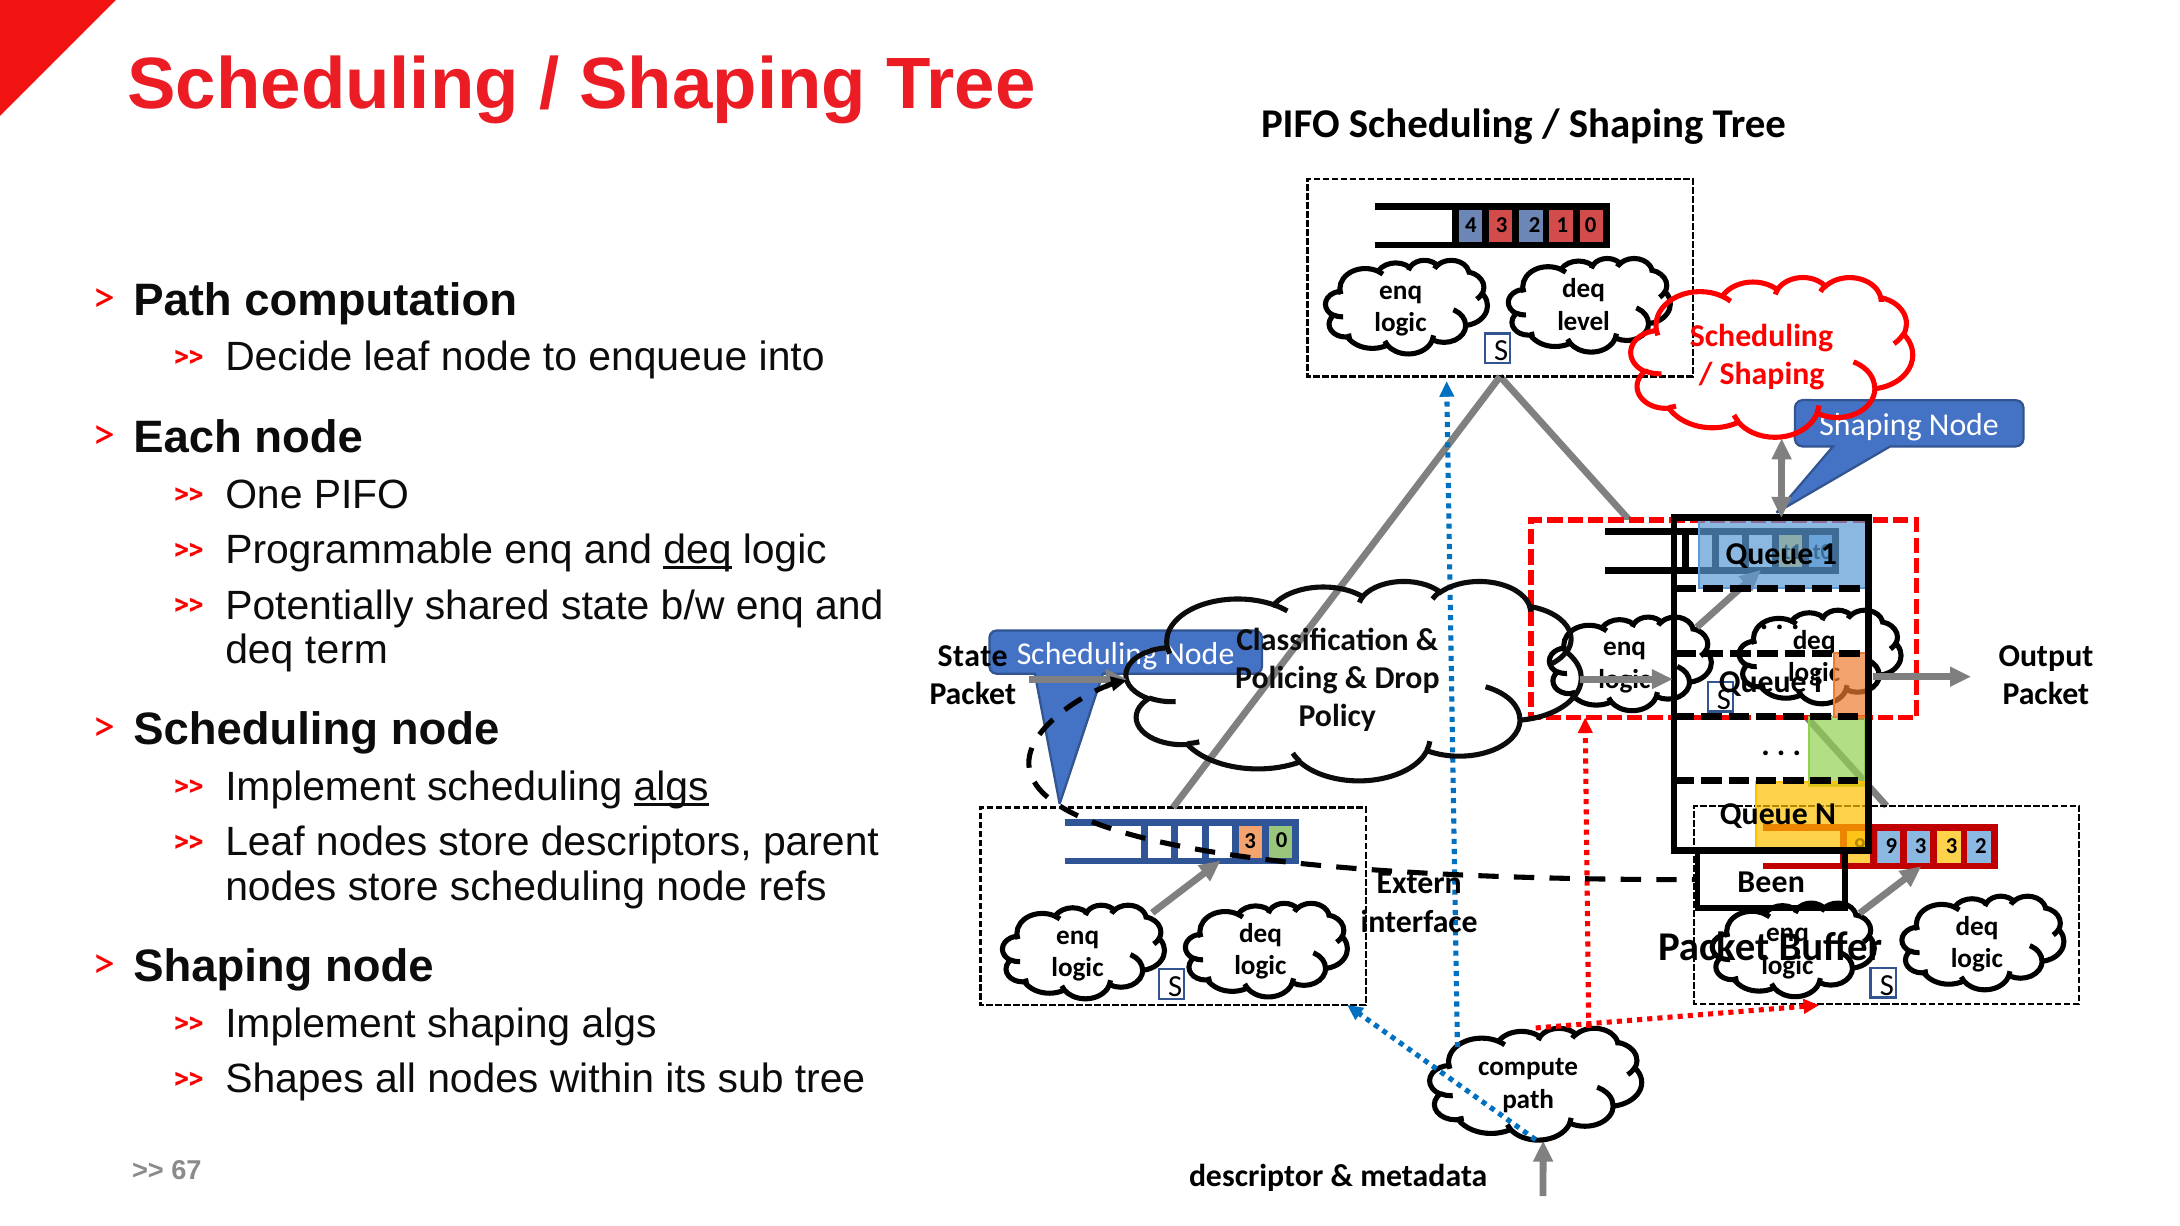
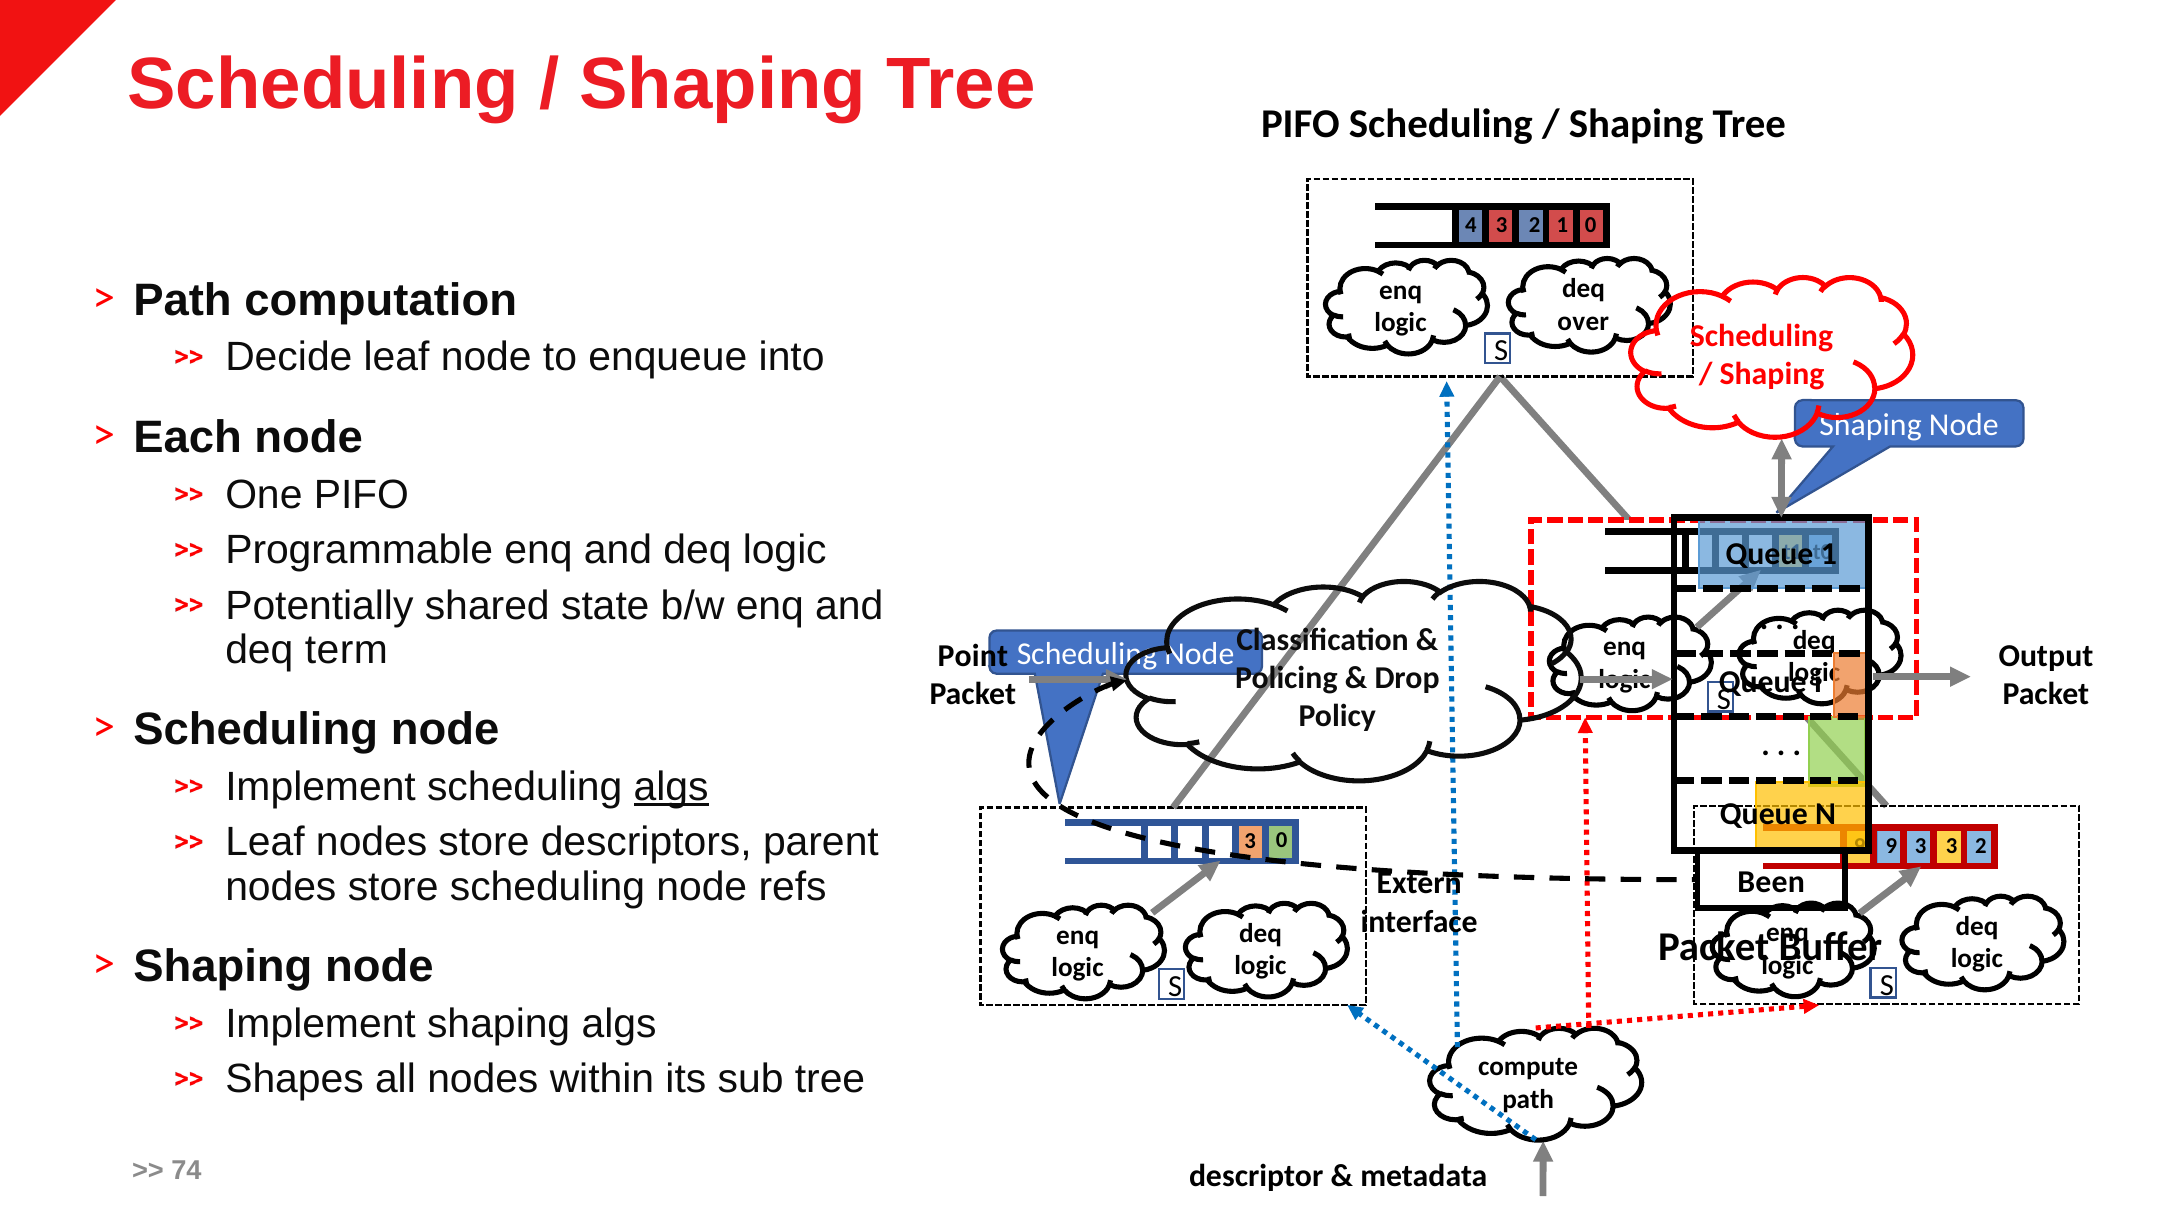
level: level -> over (1583, 321)
deq underline: present -> none (697, 550)
State: State -> Point (973, 656)
67: 67 -> 74 (187, 1171)
